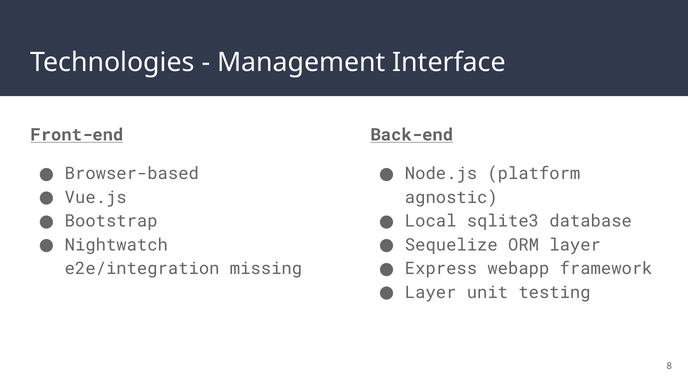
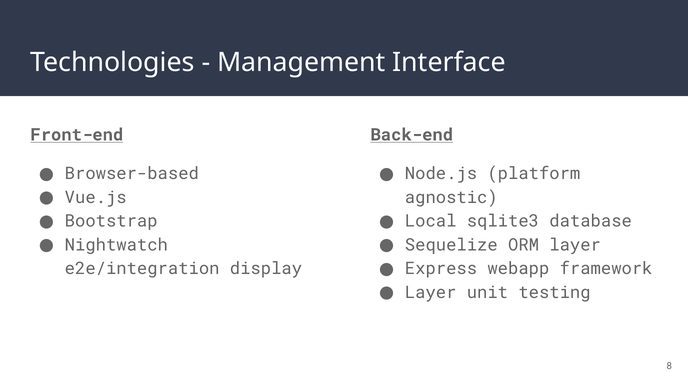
missing: missing -> display (266, 269)
